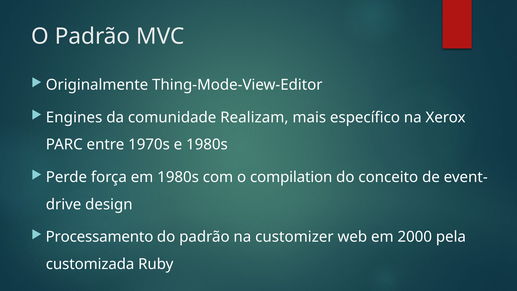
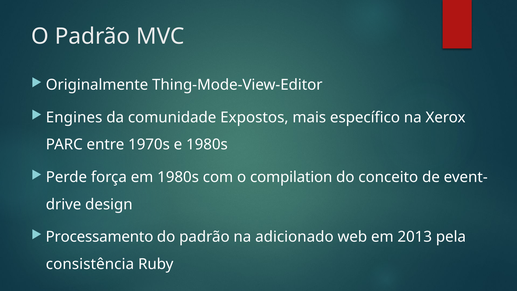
Realizam: Realizam -> Expostos (254, 117)
customizer: customizer -> adicionado (294, 237)
2000: 2000 -> 2013 (415, 237)
customizada: customizada -> consistência (90, 264)
